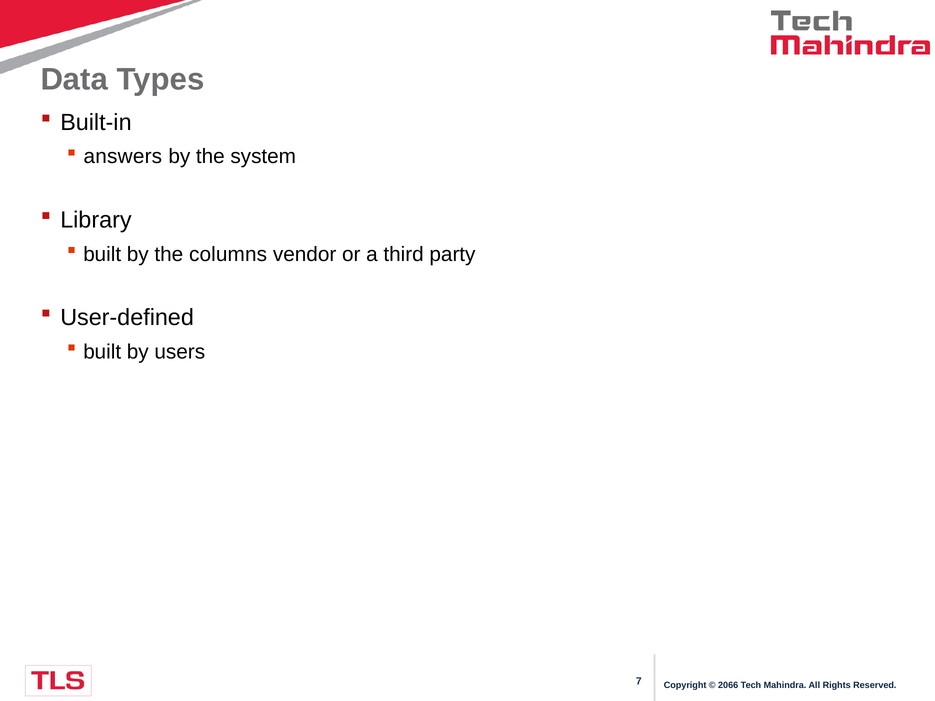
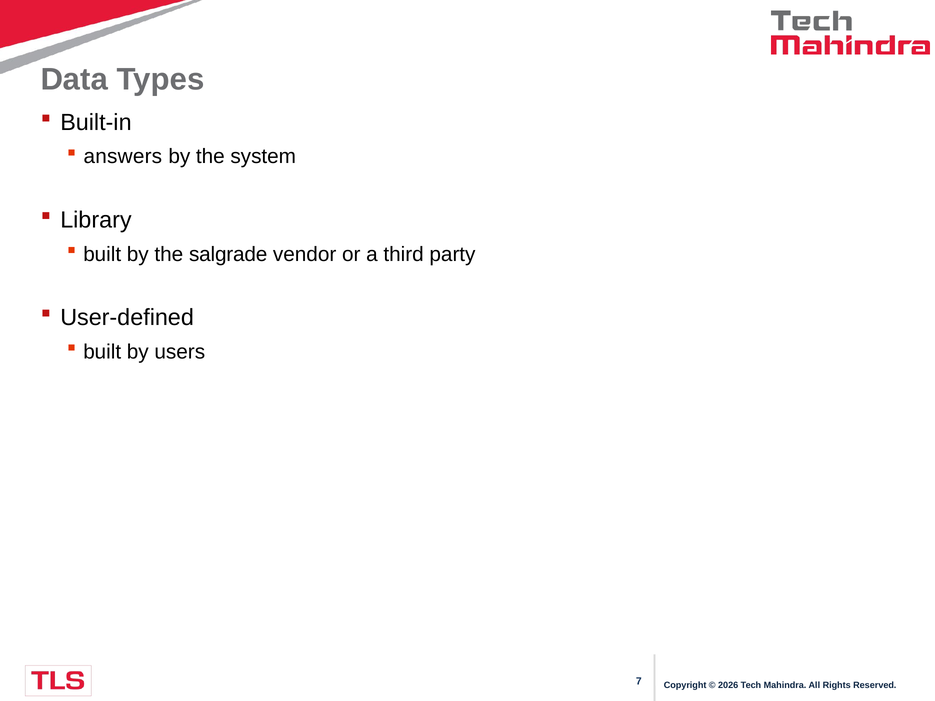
columns: columns -> salgrade (228, 254)
2066: 2066 -> 2026 (728, 686)
